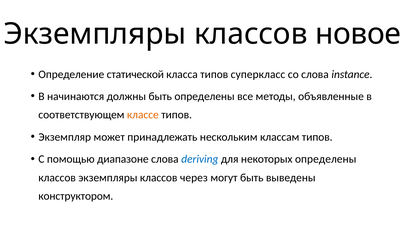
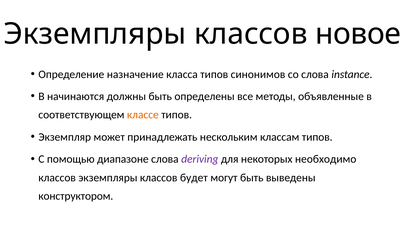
статической: статической -> назначение (135, 74)
суперкласс: суперкласс -> синонимов (258, 74)
deriving colour: blue -> purple (200, 159)
некоторых определены: определены -> необходимо (326, 159)
через: через -> будет (194, 178)
